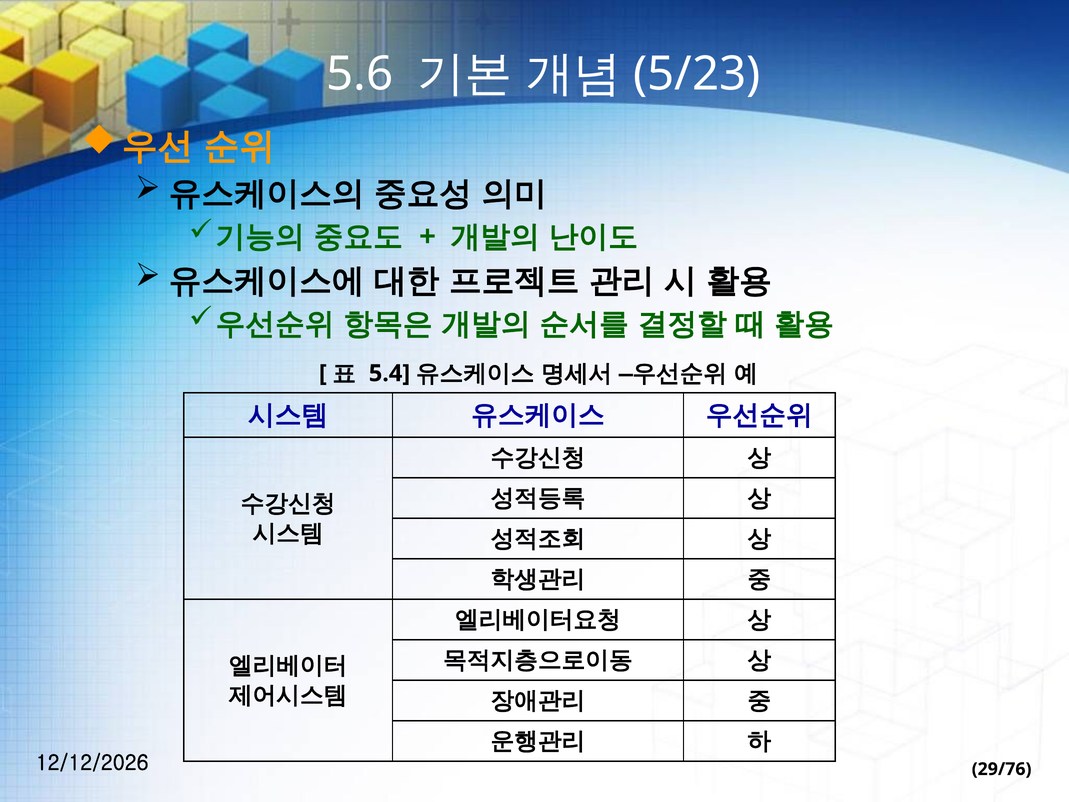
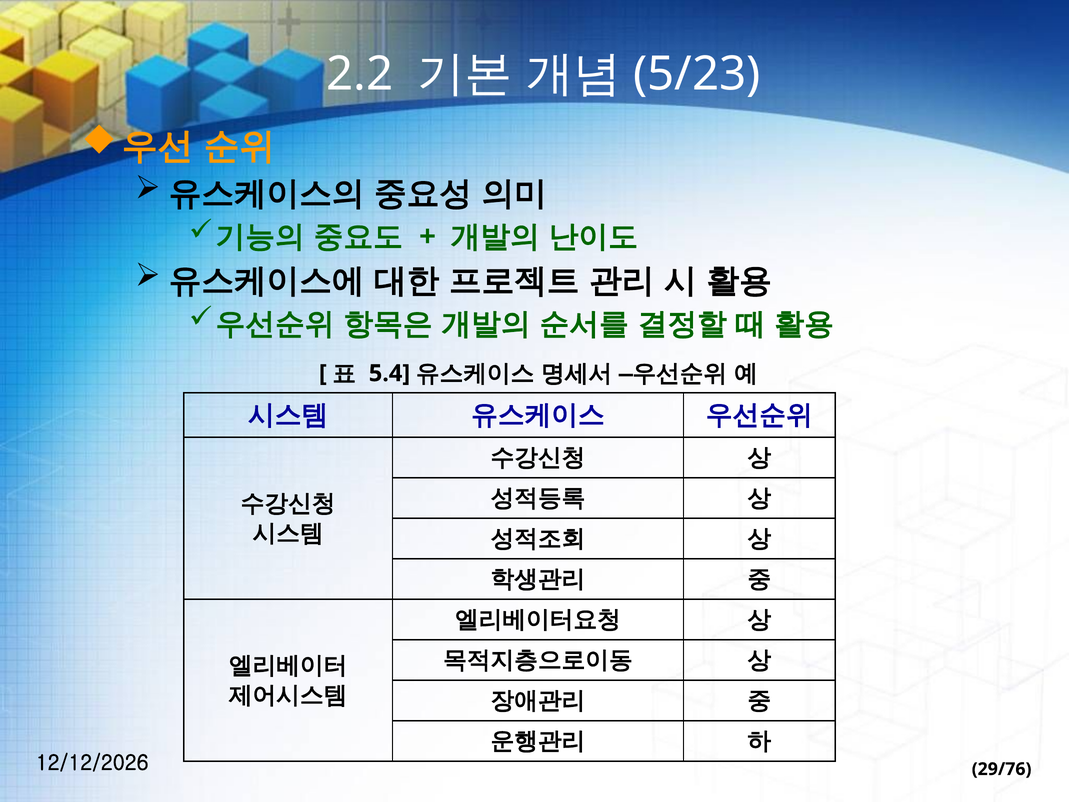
5.6: 5.6 -> 2.2 (360, 74)
